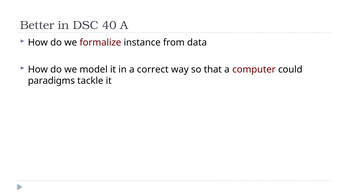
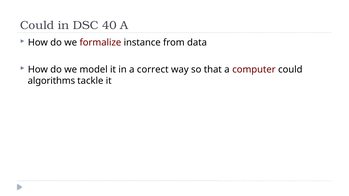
Better: Better -> Could (37, 25)
paradigms: paradigms -> algorithms (51, 81)
